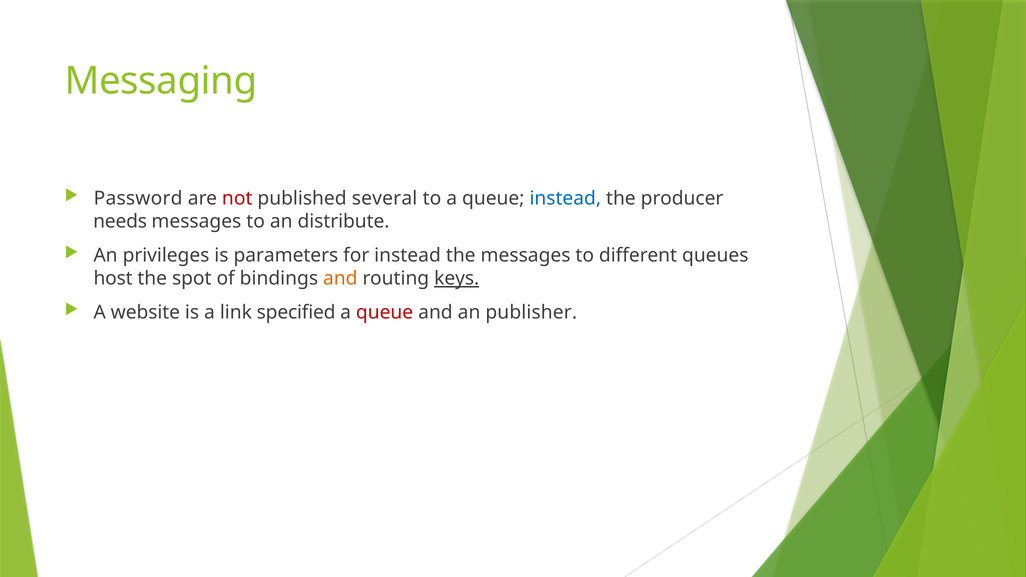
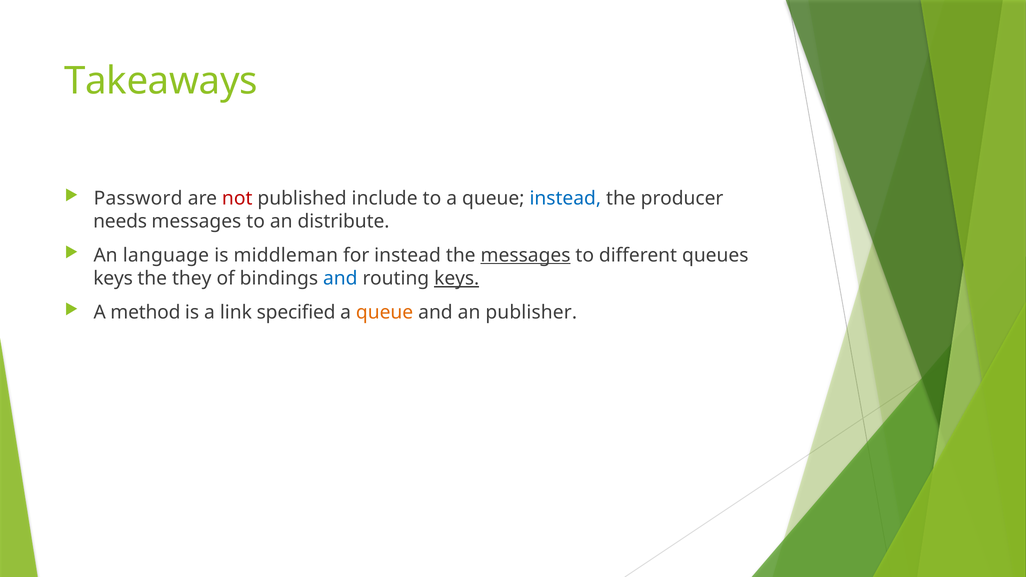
Messaging: Messaging -> Takeaways (161, 81)
several: several -> include (385, 199)
privileges: privileges -> language (166, 255)
parameters: parameters -> middleman (286, 255)
messages underline: none -> present (526, 255)
host: host -> keys (113, 279)
spot: spot -> they (192, 279)
and colour: orange -> blue (340, 279)
website: website -> method (145, 312)
queue colour: red -> orange (385, 312)
